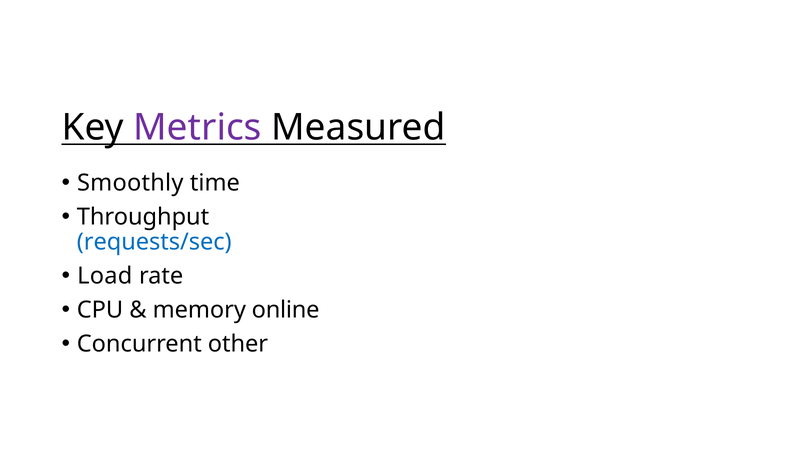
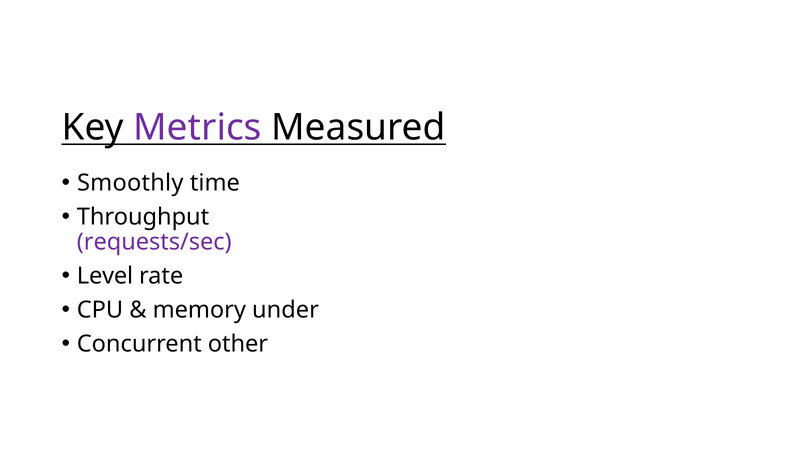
requests/sec colour: blue -> purple (154, 242)
Load: Load -> Level (105, 276)
online: online -> under (285, 310)
